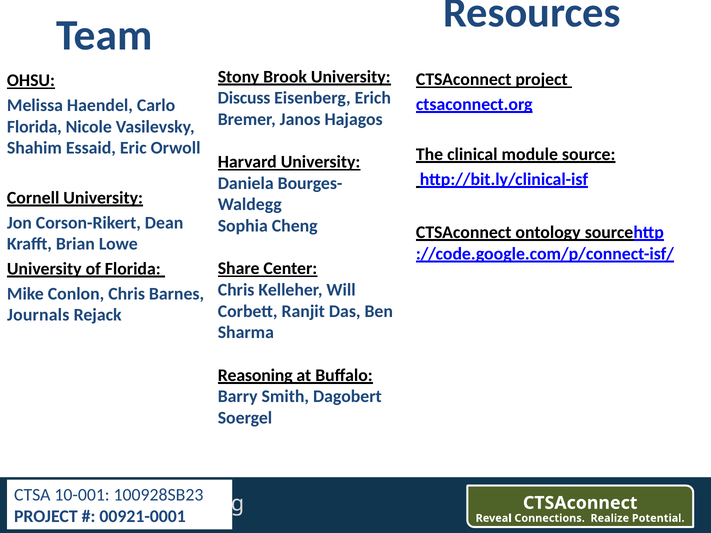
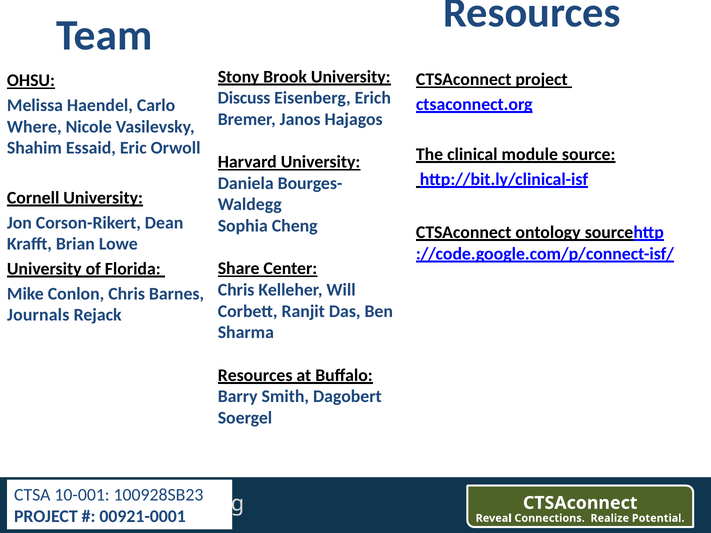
Florida: Florida -> Where (34, 127)
Reasoning: Reasoning -> Resources (255, 375)
